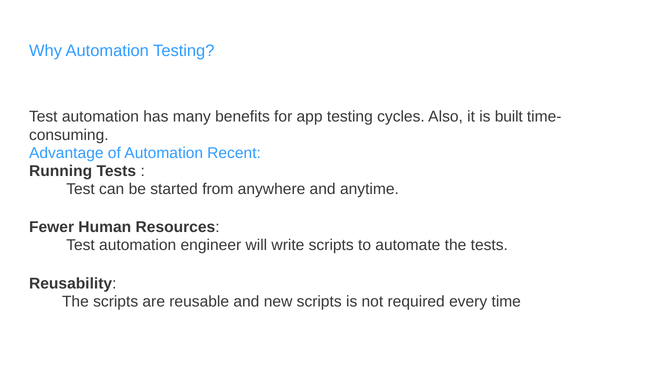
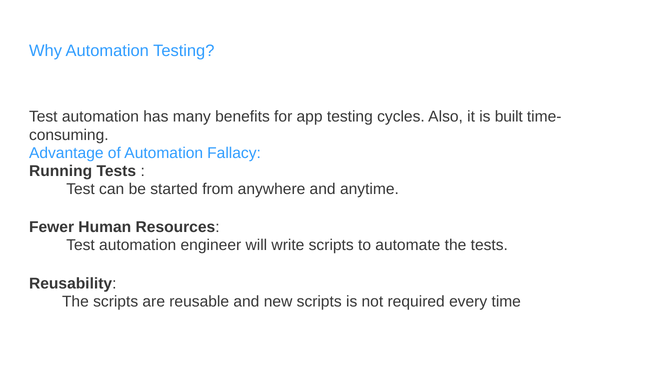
Recent: Recent -> Fallacy (234, 153)
